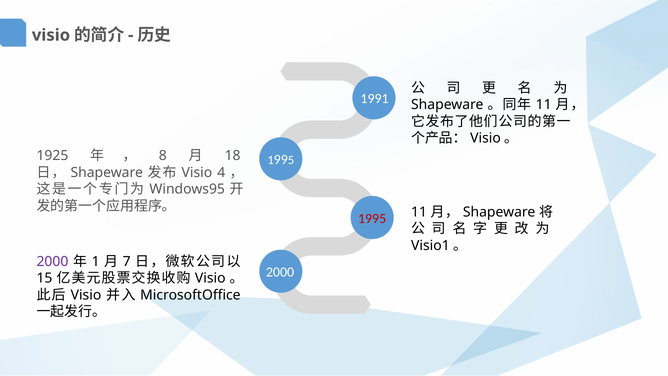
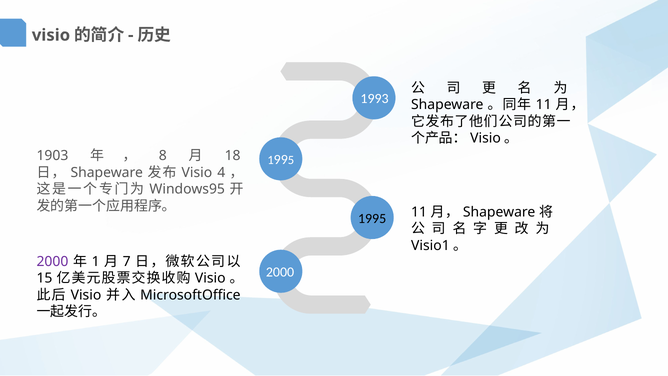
1991: 1991 -> 1993 (375, 99)
1925: 1925 -> 1903 (52, 156)
1995 colour: red -> black (372, 218)
